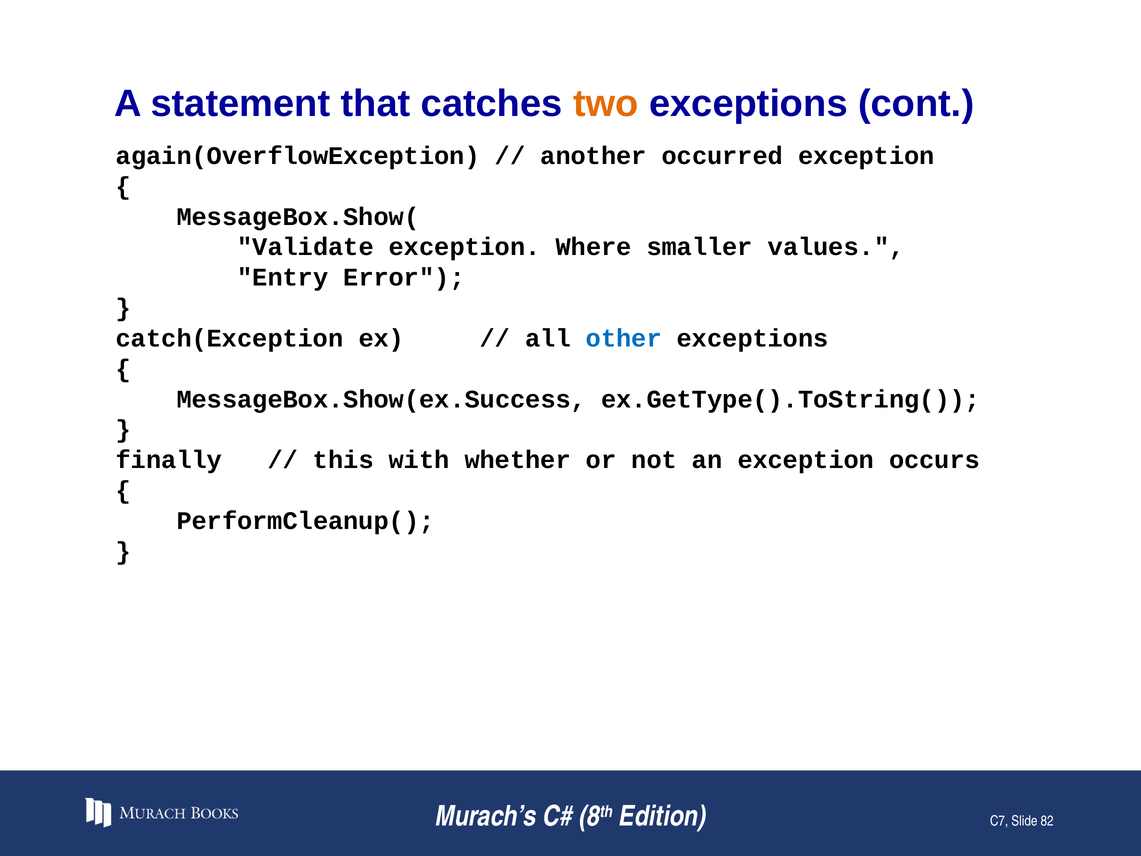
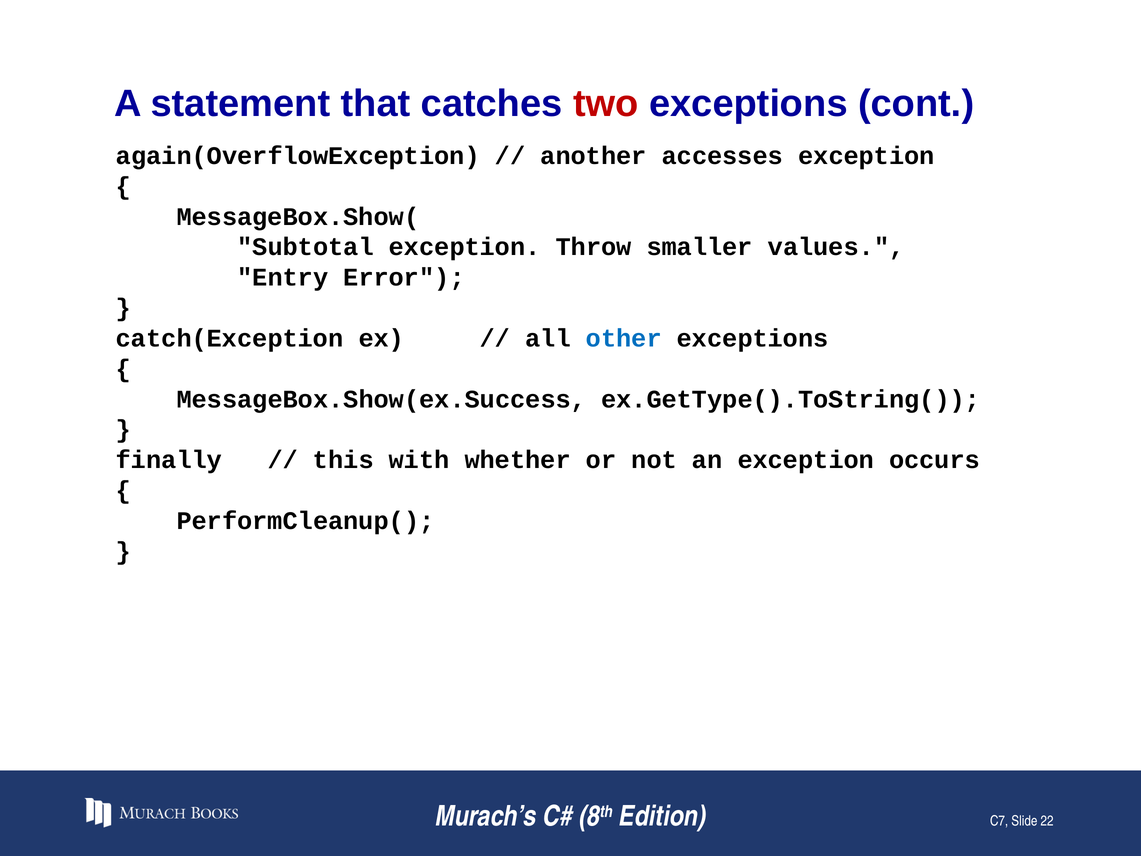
two colour: orange -> red (606, 104)
occurred: occurred -> accesses (722, 156)
Validate: Validate -> Subtotal (306, 247)
Where: Where -> Throw (594, 247)
82: 82 -> 22 (1047, 821)
